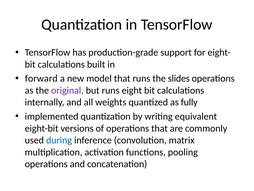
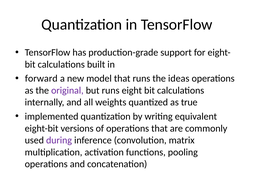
slides: slides -> ideas (179, 78)
fully: fully -> true (189, 102)
during colour: blue -> purple (59, 140)
